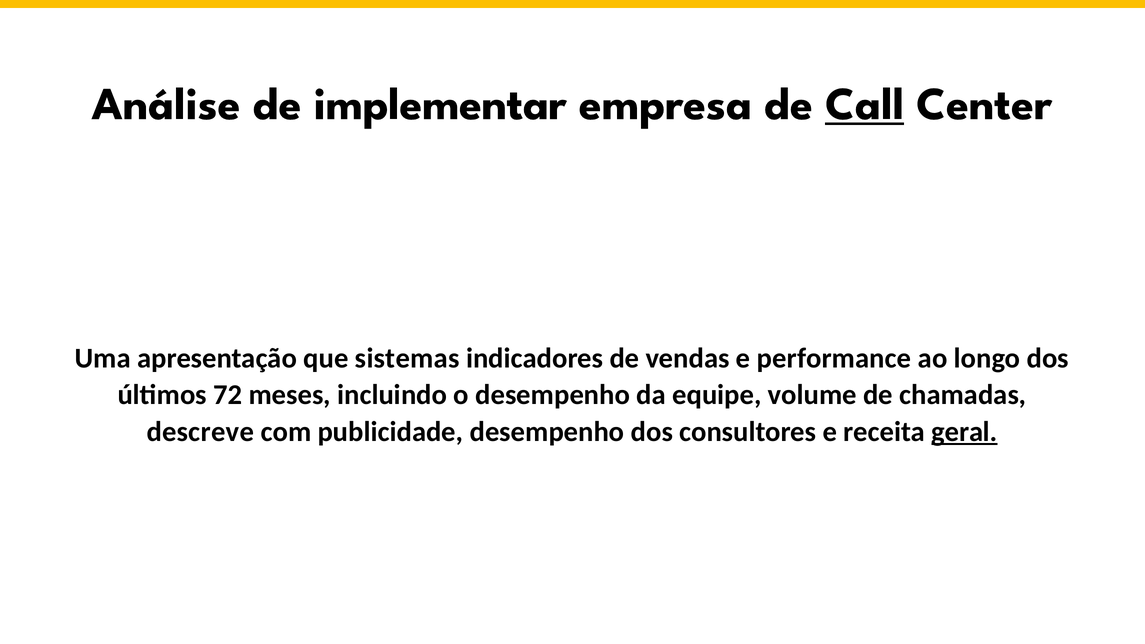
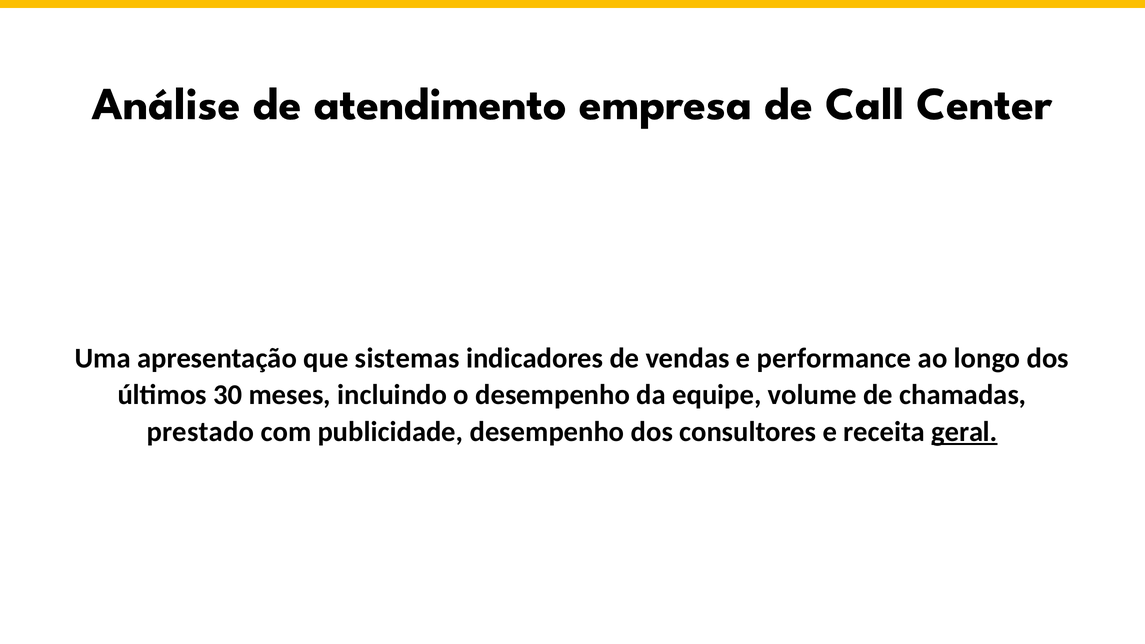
implementar: implementar -> atendimento (440, 104)
Call underline: present -> none (865, 104)
72: 72 -> 30 (228, 395)
descreve: descreve -> prestado (200, 432)
